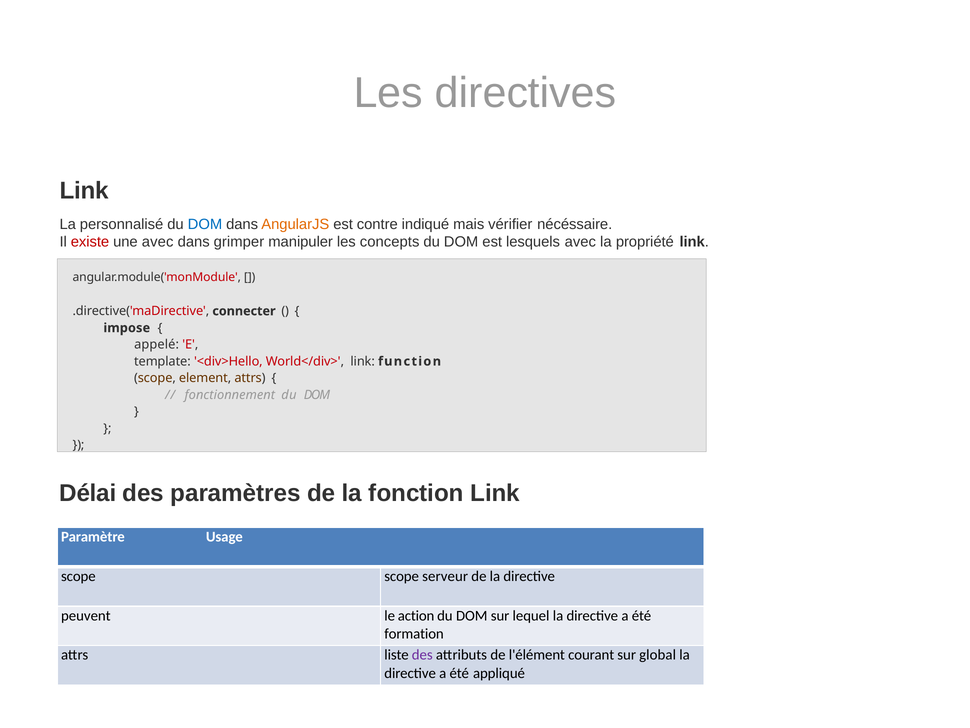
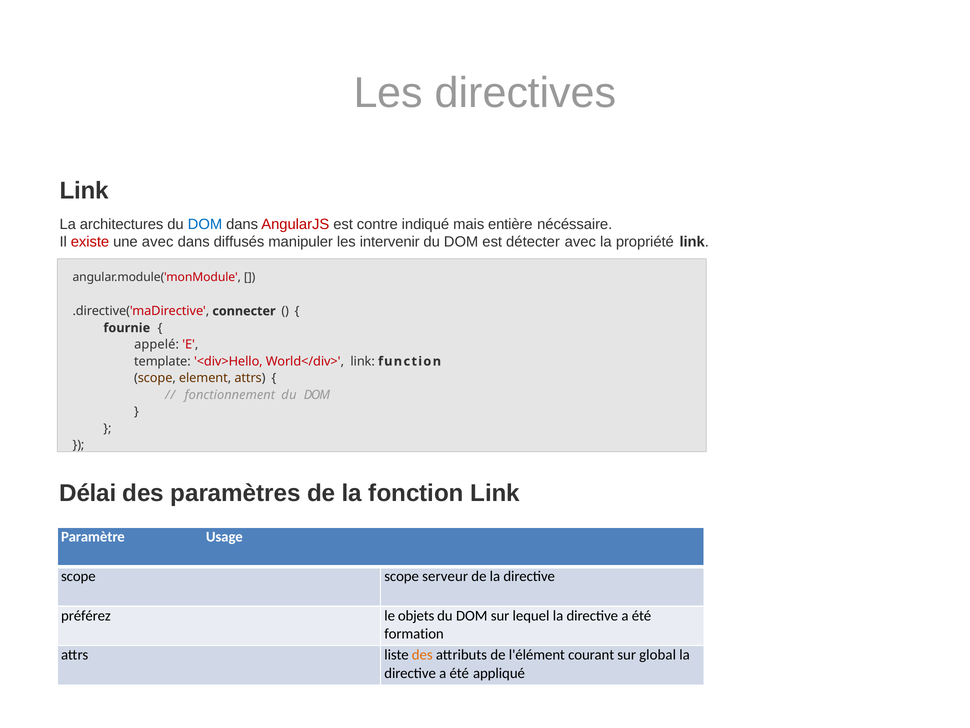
personnalisé: personnalisé -> architectures (122, 224)
AngularJS colour: orange -> red (295, 224)
vérifier: vérifier -> entière (510, 224)
grimper: grimper -> diffusés (239, 242)
concepts: concepts -> intervenir (390, 242)
lesquels: lesquels -> détecter (533, 242)
impose: impose -> fournie (127, 328)
peuvent: peuvent -> préférez (86, 615)
action: action -> objets (416, 615)
des colour: purple -> orange (422, 655)
